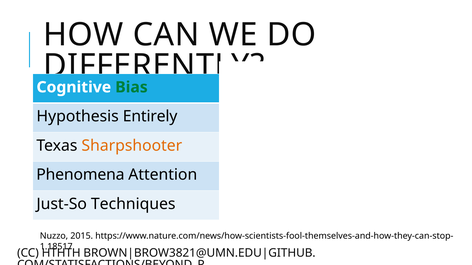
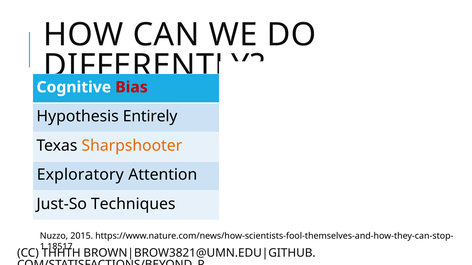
Bias colour: green -> red (131, 87)
Phenomena: Phenomena -> Exploratory (80, 175)
HTHTH: HTHTH -> THHTH (61, 253)
